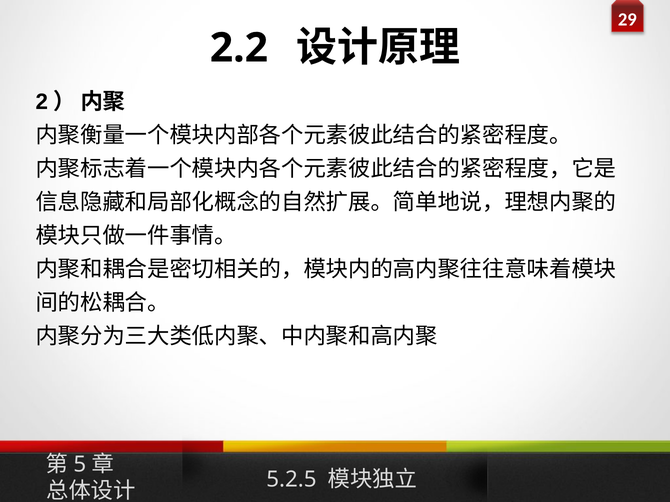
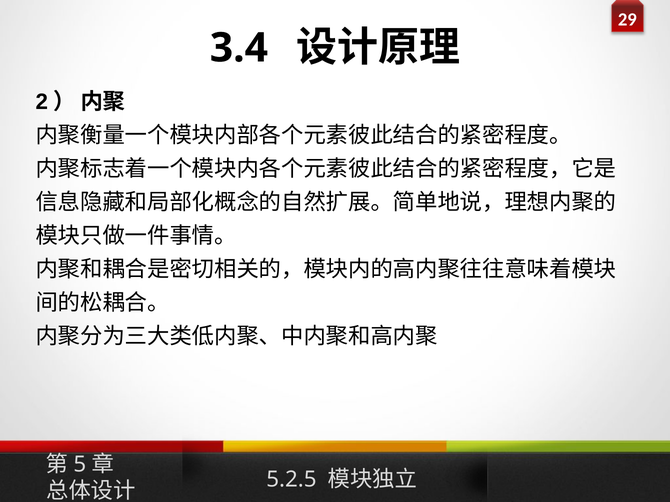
2.2: 2.2 -> 3.4 (239, 48)
